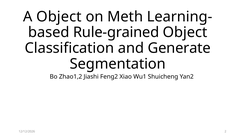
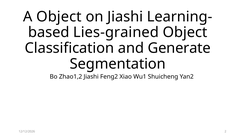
on Meth: Meth -> Jiashi (125, 17)
Rule-grained: Rule-grained -> Lies-grained (116, 32)
